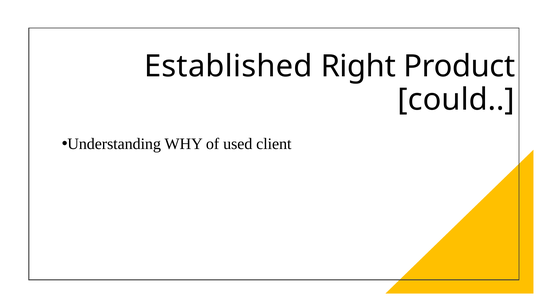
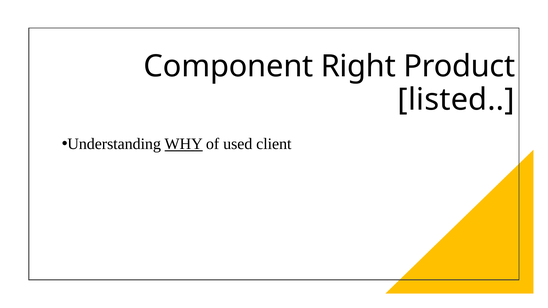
Established: Established -> Component (229, 67)
could: could -> listed (456, 100)
WHY underline: none -> present (184, 144)
